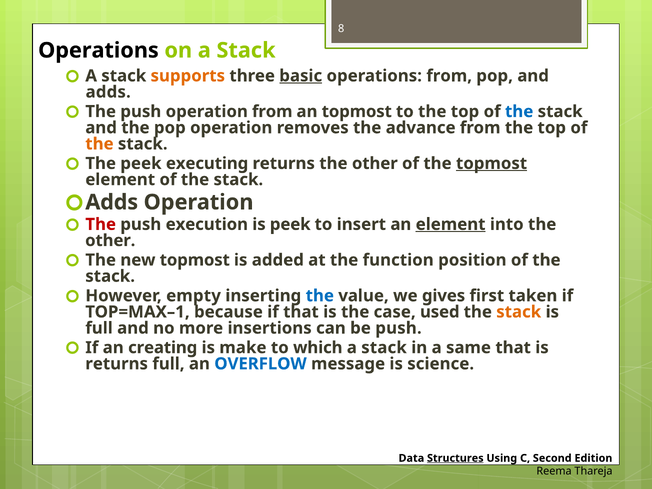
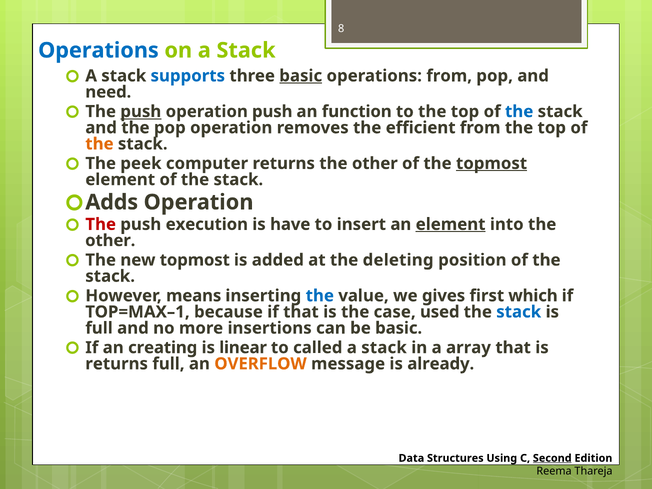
Operations colour: black -> blue (98, 50)
supports colour: orange -> blue (188, 76)
adds: adds -> need (108, 92)
push underline: none -> present (141, 112)
operation from: from -> push (272, 112)
an topmost: topmost -> function (357, 112)
advance: advance -> efficient (421, 128)
executing: executing -> computer (207, 163)
is peek: peek -> have (290, 224)
function: function -> deleting (398, 260)
empty: empty -> means (194, 296)
taken: taken -> which (533, 296)
stack colour: orange -> blue (519, 312)
be push: push -> basic (399, 328)
make: make -> linear (243, 348)
which: which -> called (318, 348)
same: same -> array (468, 348)
OVERFLOW colour: blue -> orange (260, 364)
science: science -> already (441, 364)
Structures underline: present -> none (455, 458)
Second underline: none -> present (552, 458)
